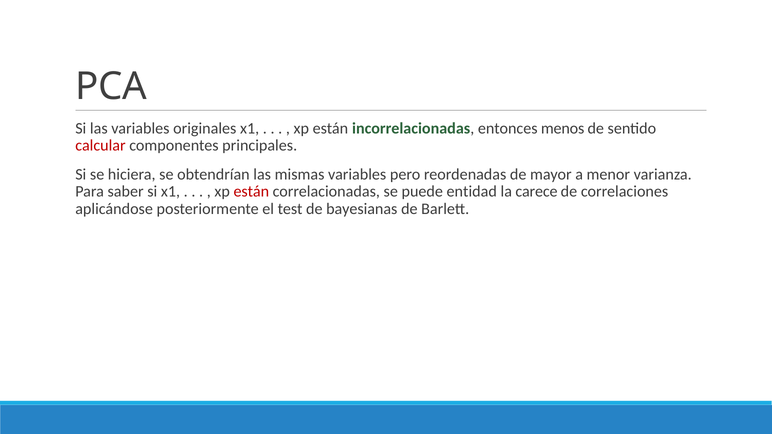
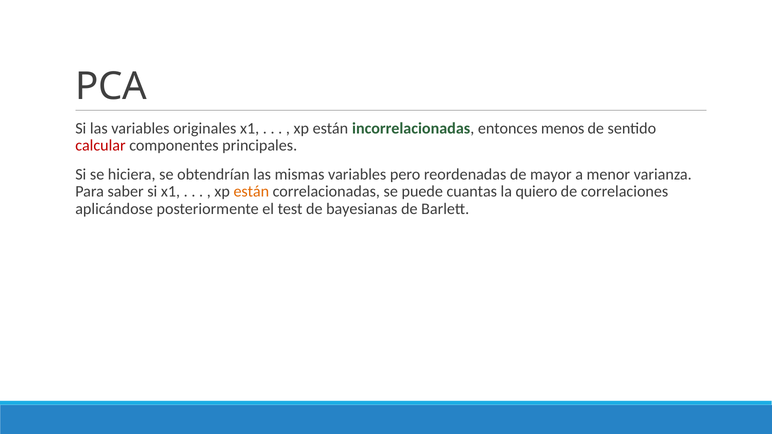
están colour: red -> orange (251, 192)
entidad: entidad -> cuantas (472, 192)
carece: carece -> quiero (536, 192)
